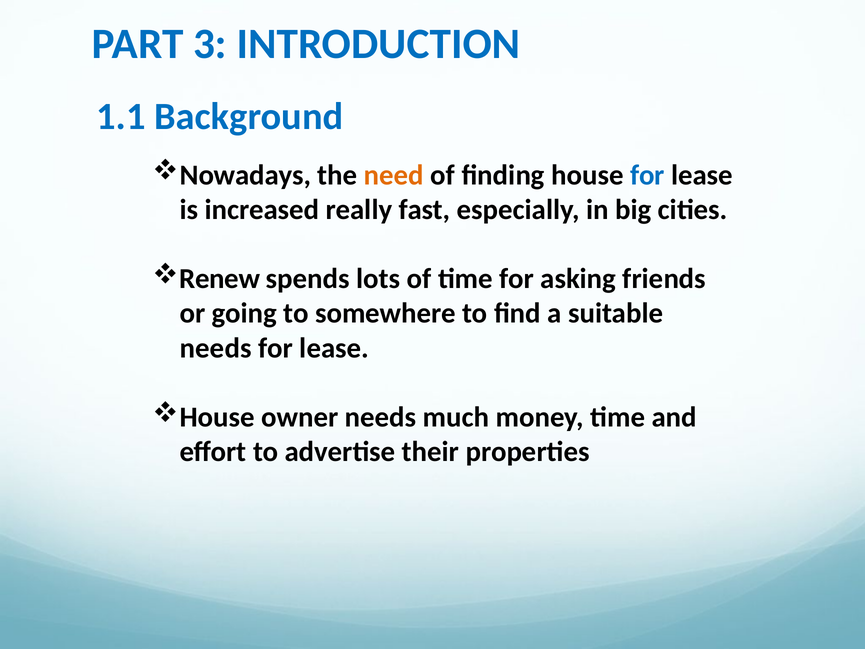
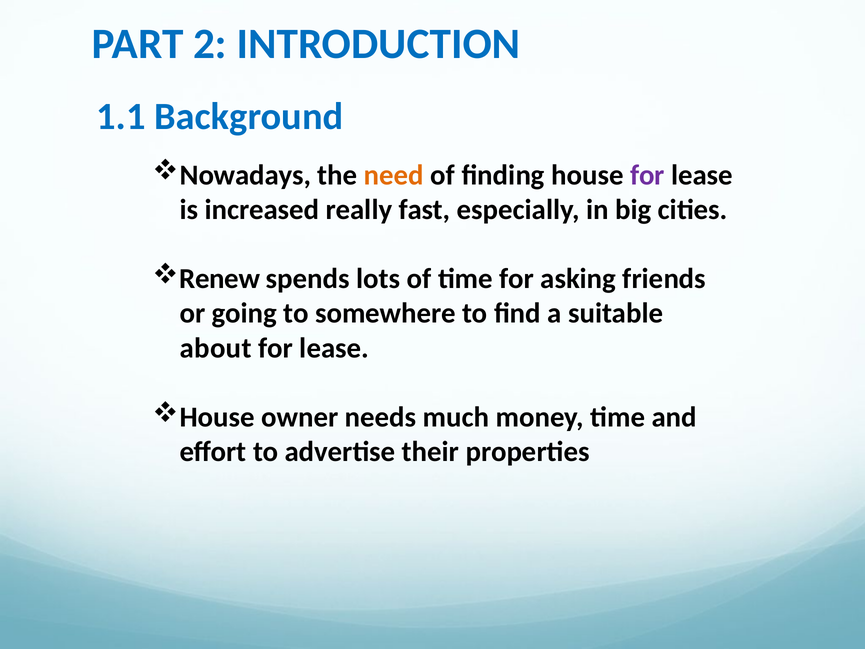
3: 3 -> 2 (210, 44)
for colour: blue -> purple (647, 175)
needs: needs -> about (216, 348)
